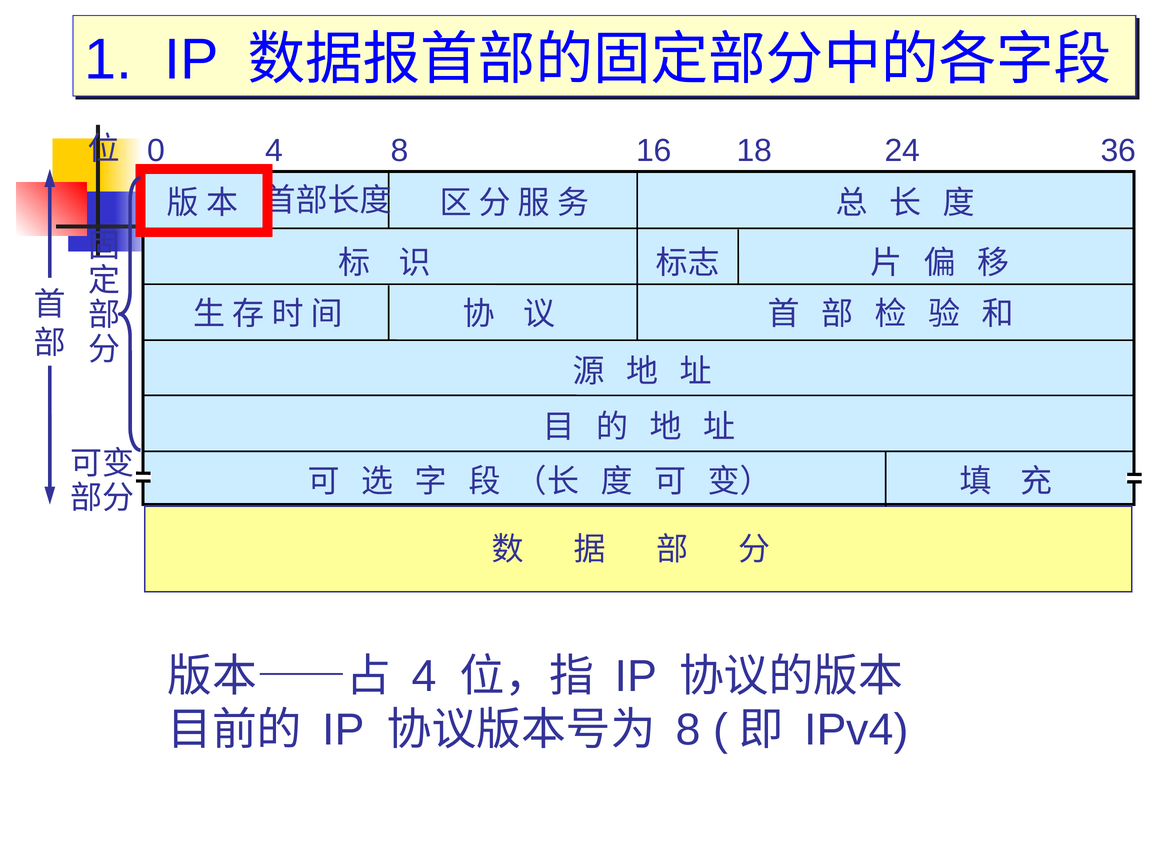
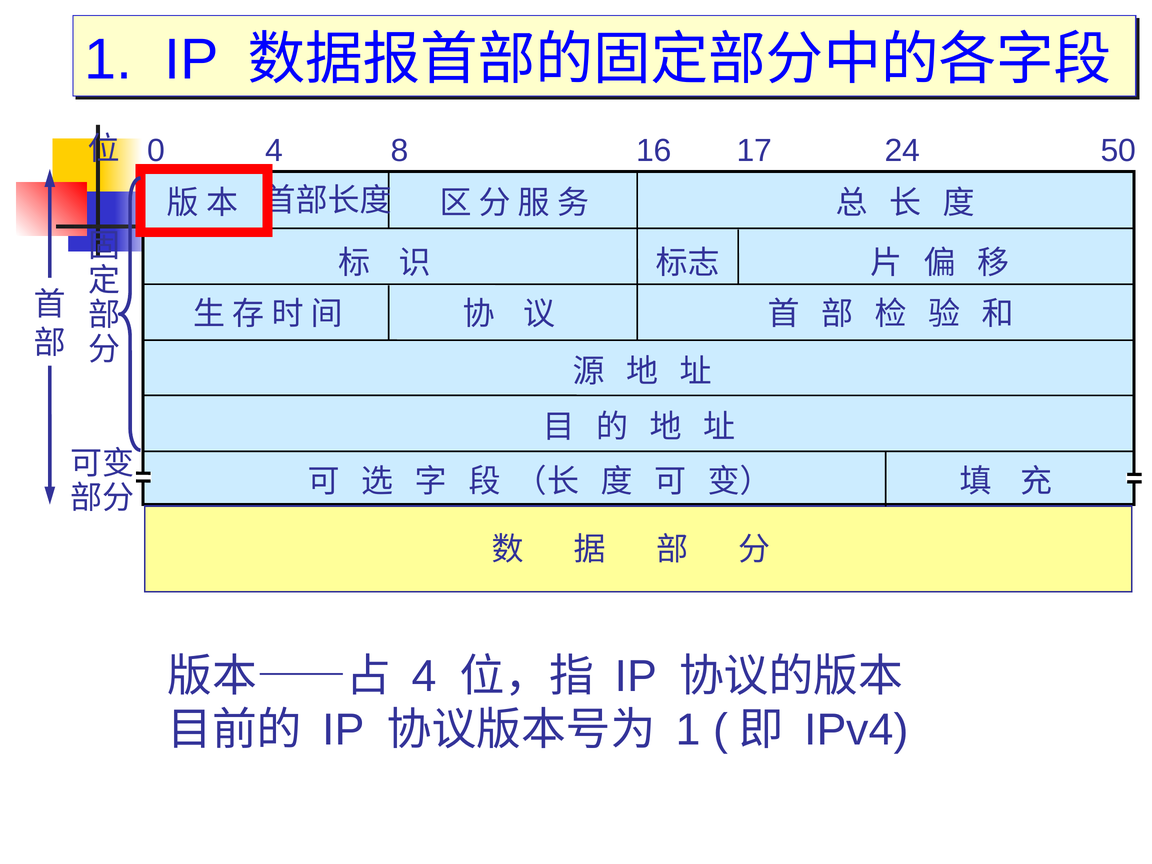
18: 18 -> 17 (754, 151)
36: 36 -> 50 (1118, 151)
8: 8 -> 1 (688, 730)
